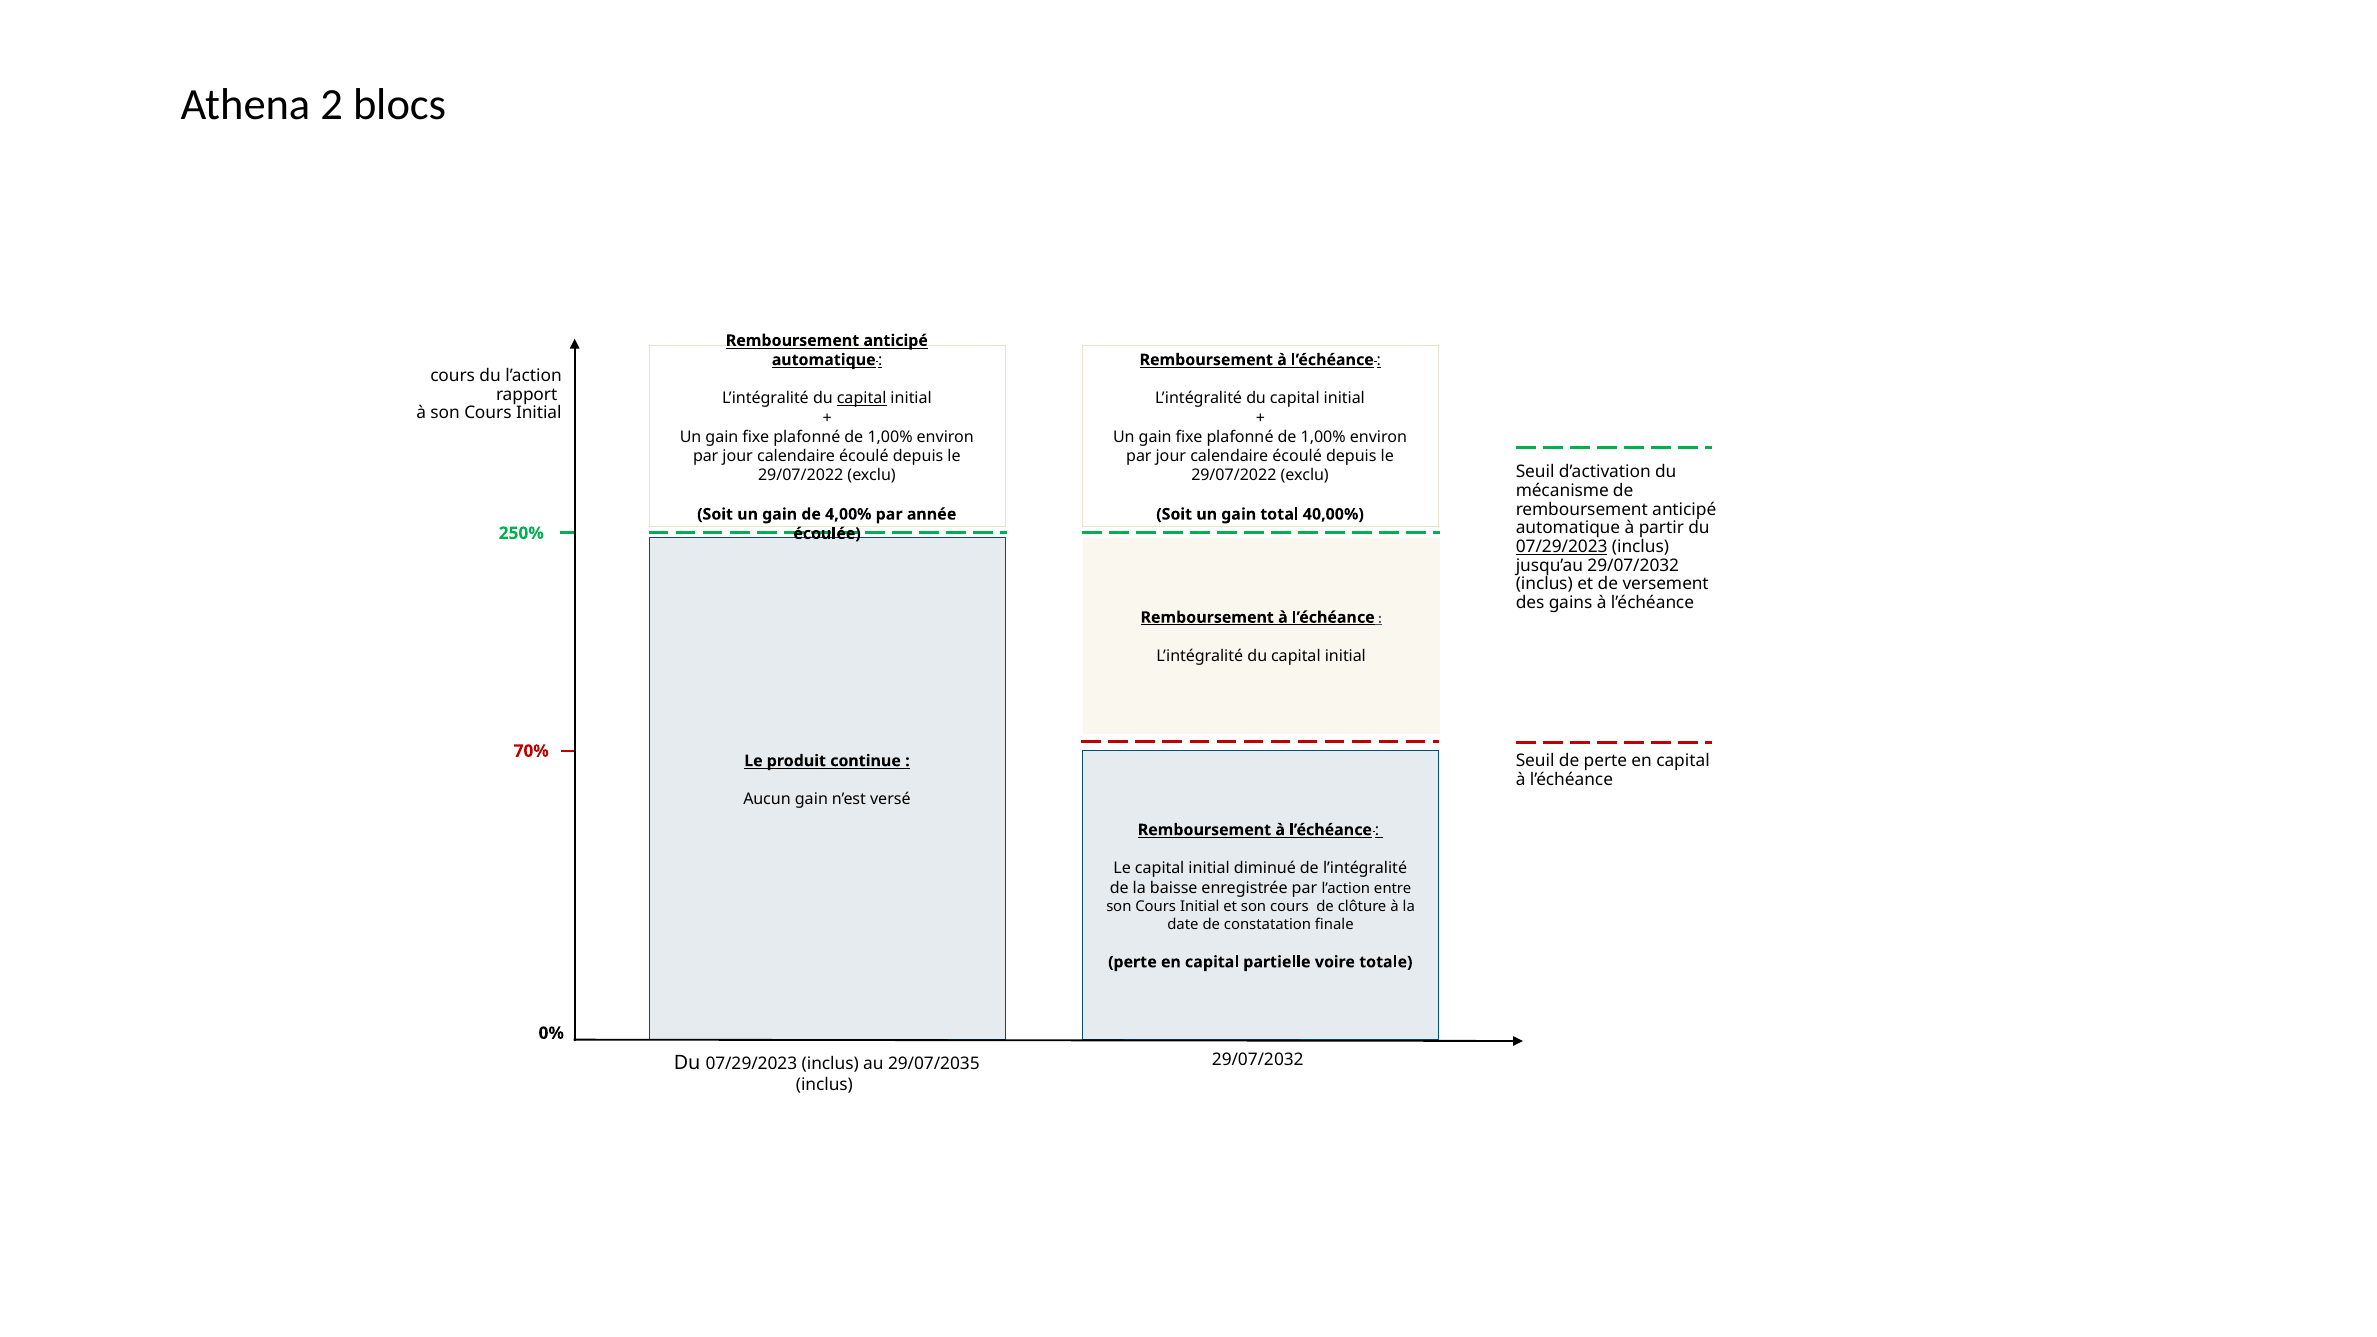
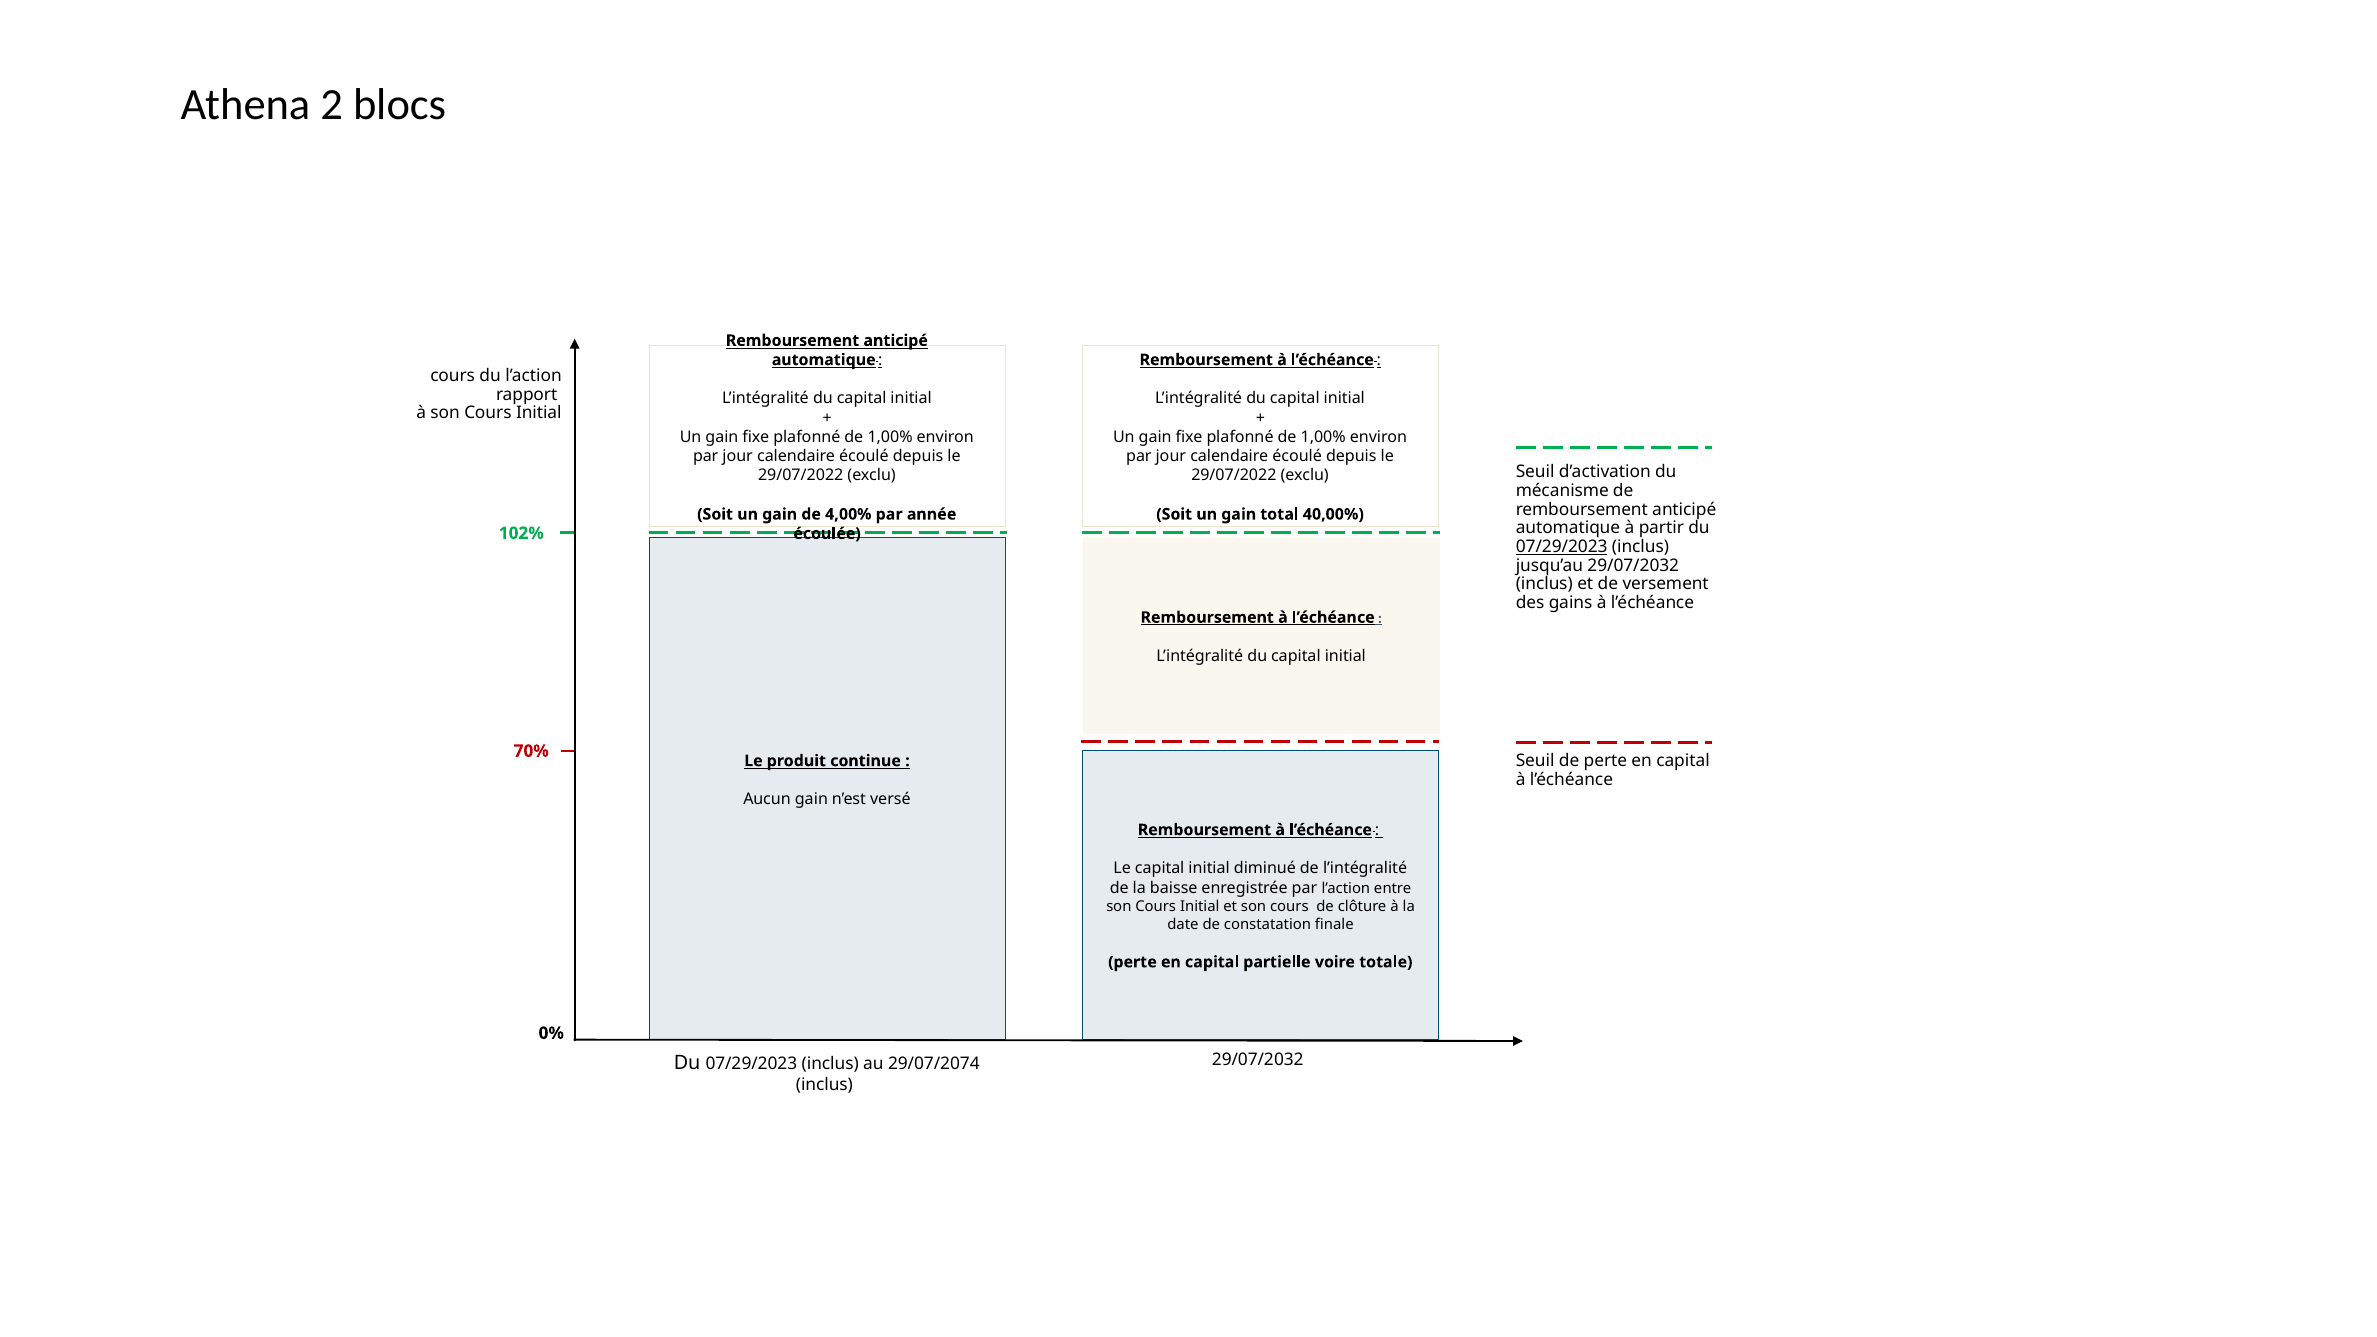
capital underline: present -> none (862, 398)
250%: 250% -> 102% (521, 533)
29/07/2035: 29/07/2035 -> 29/07/2074 (934, 1064)
